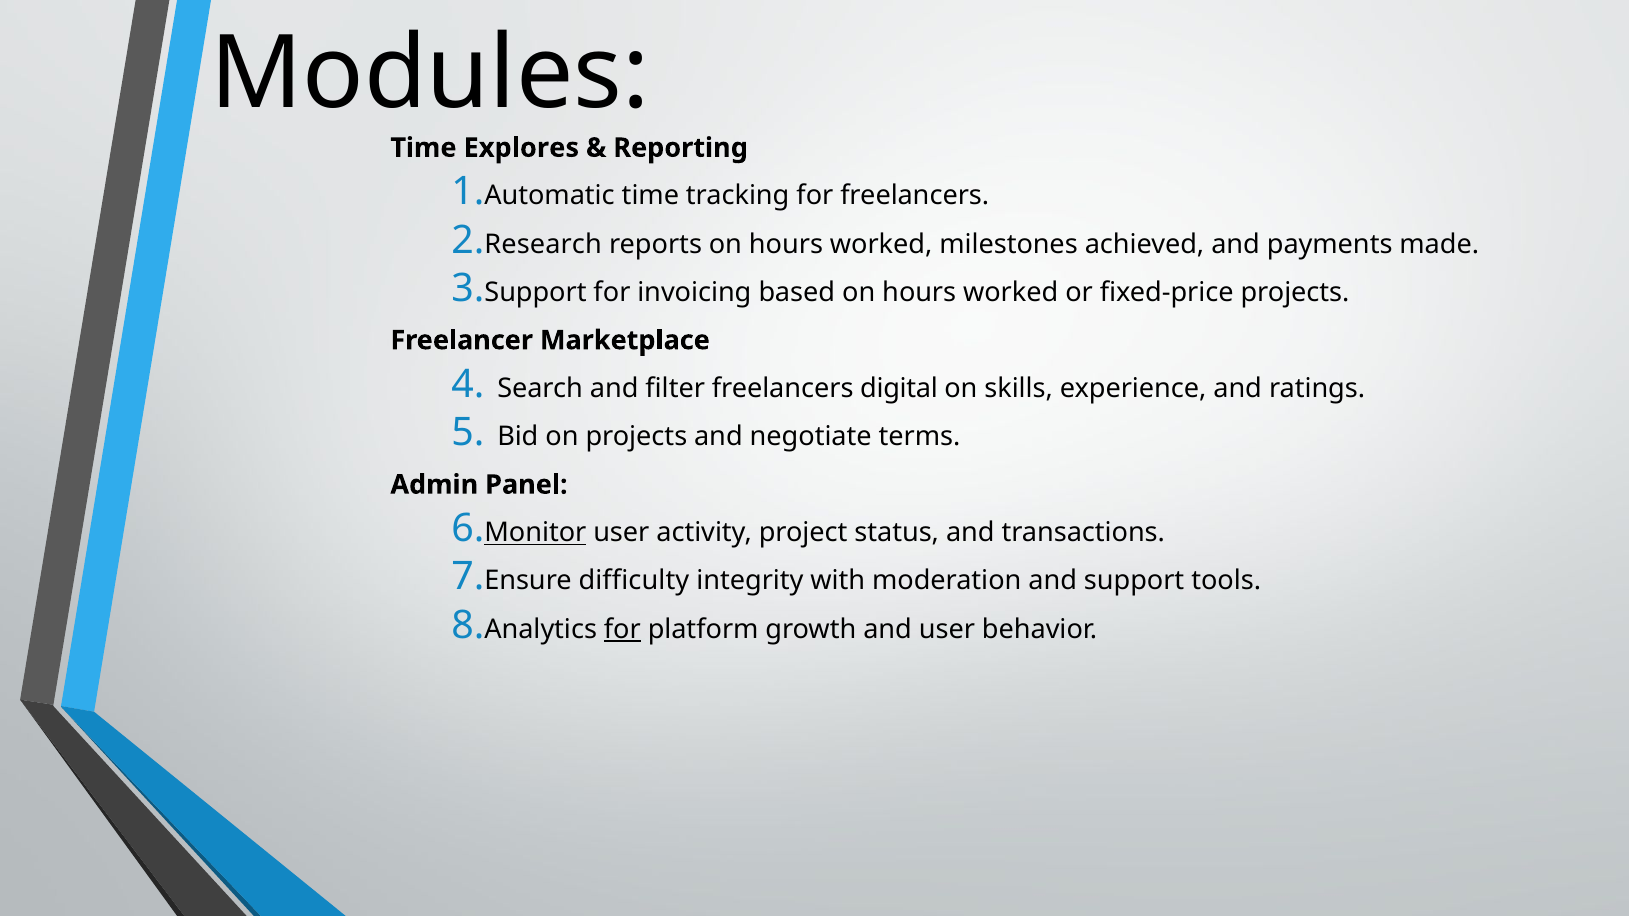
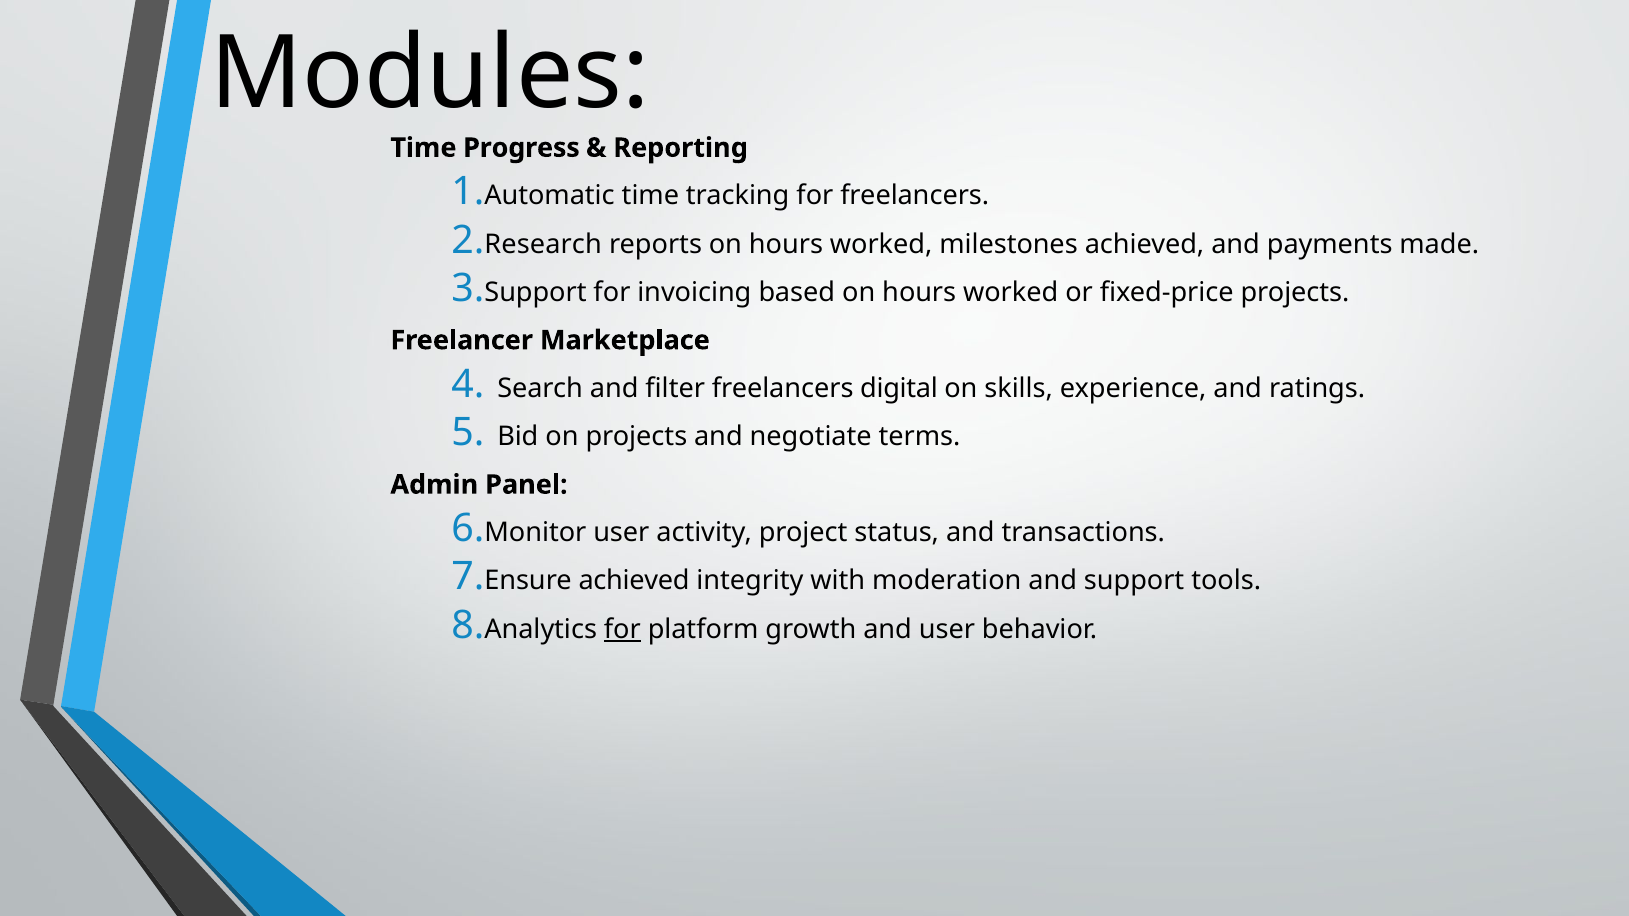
Explores: Explores -> Progress (521, 148)
Monitor underline: present -> none (535, 533)
Ensure difficulty: difficulty -> achieved (634, 581)
